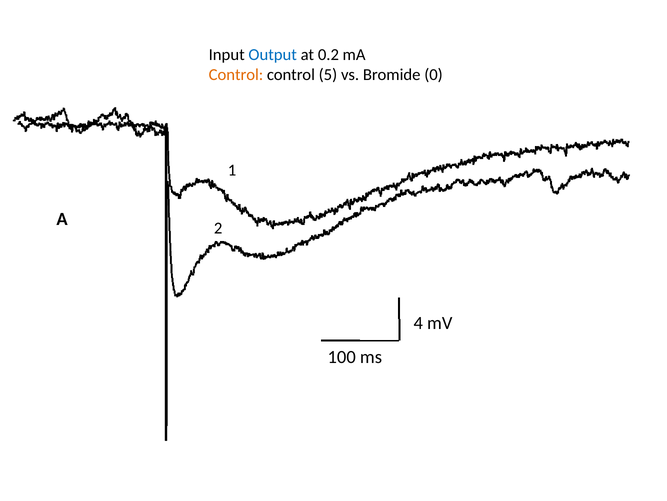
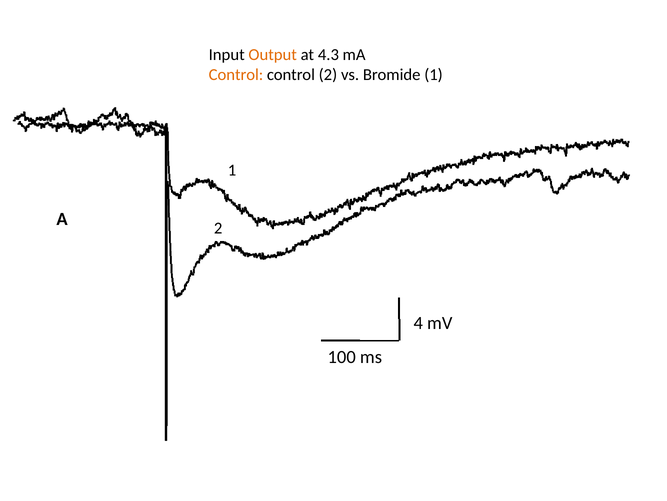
Output colour: blue -> orange (273, 54)
0.2: 0.2 -> 4.3 (328, 54)
control 5: 5 -> 2 (328, 74)
Bromide 0: 0 -> 1 (434, 74)
